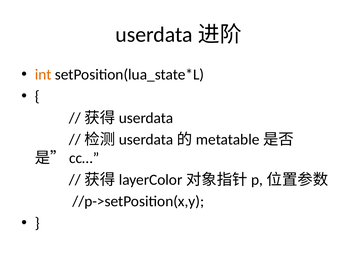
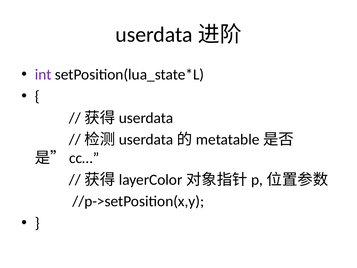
int colour: orange -> purple (43, 75)
